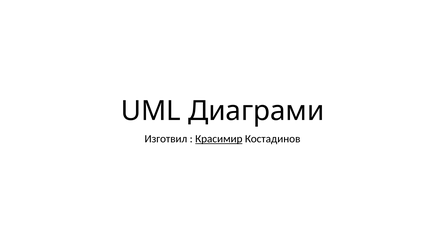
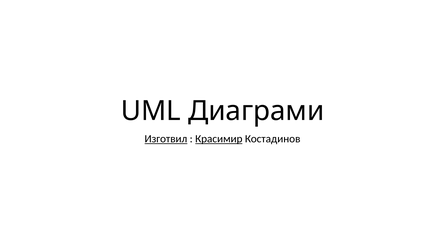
Изготвил underline: none -> present (166, 139)
